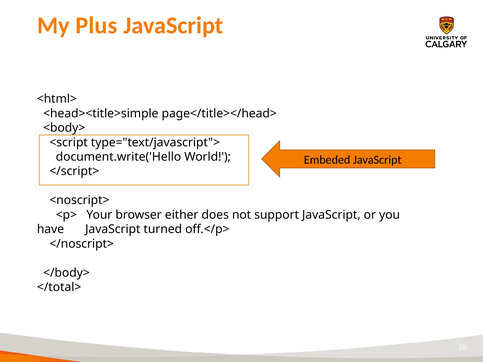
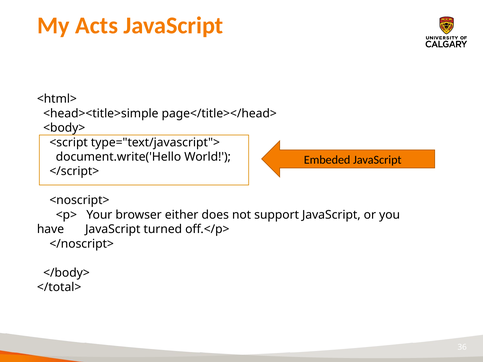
Plus: Plus -> Acts (97, 25)
